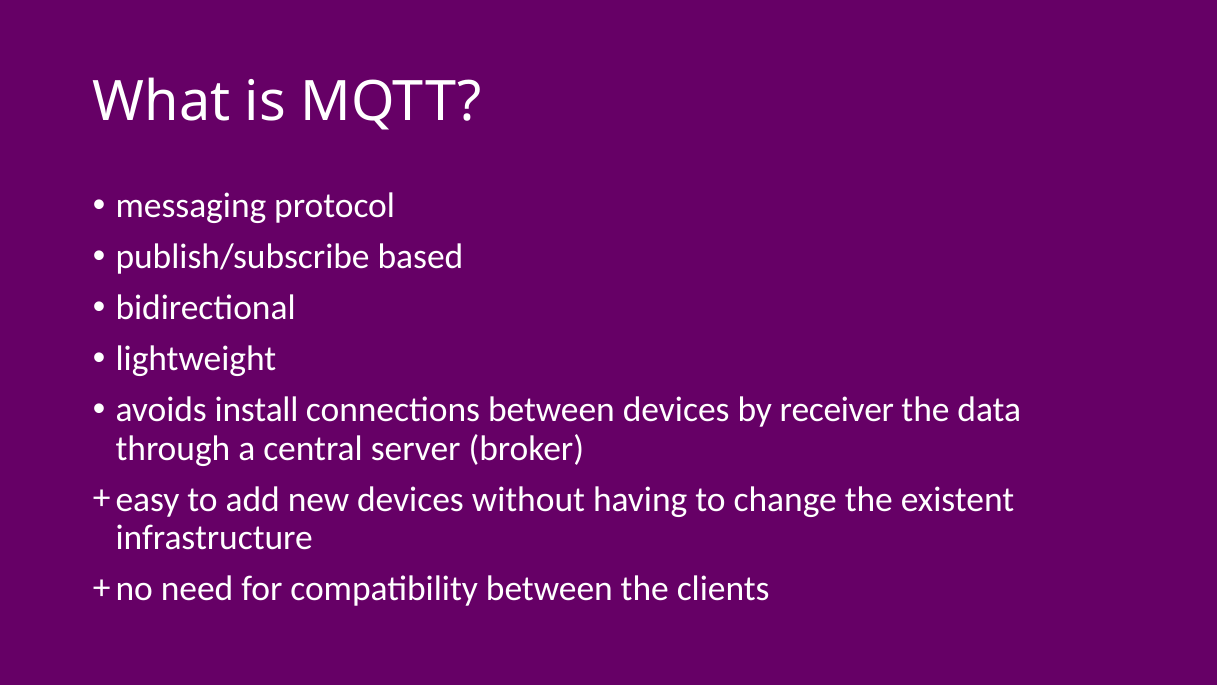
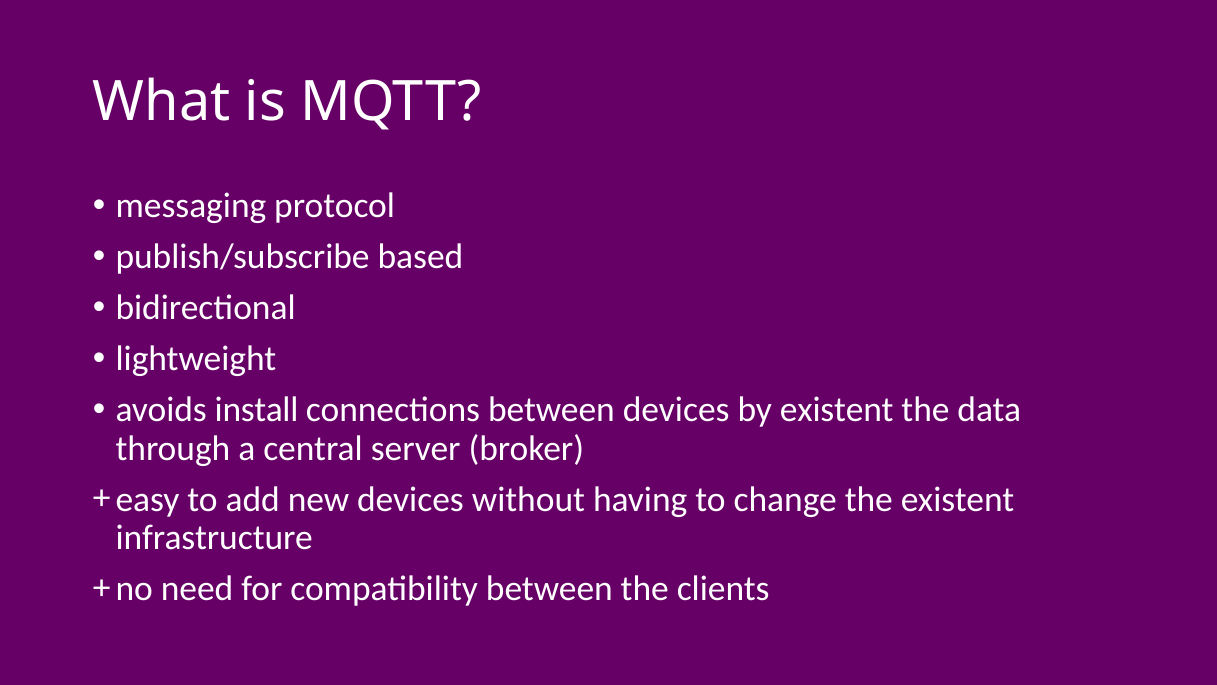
by receiver: receiver -> existent (837, 410)
